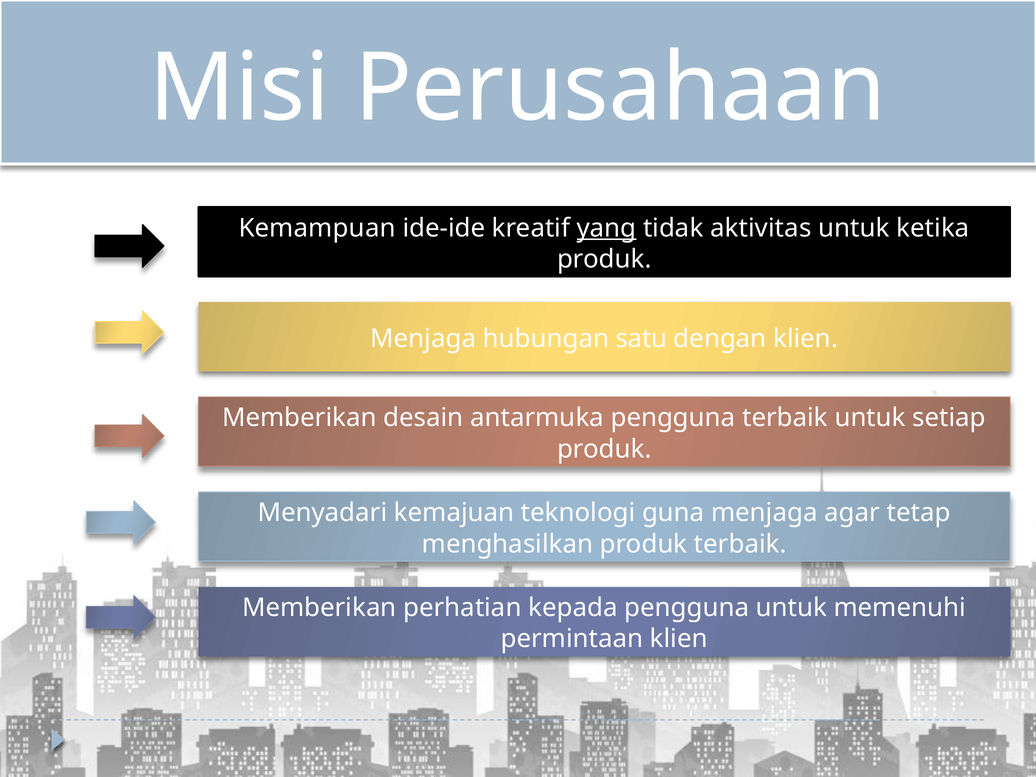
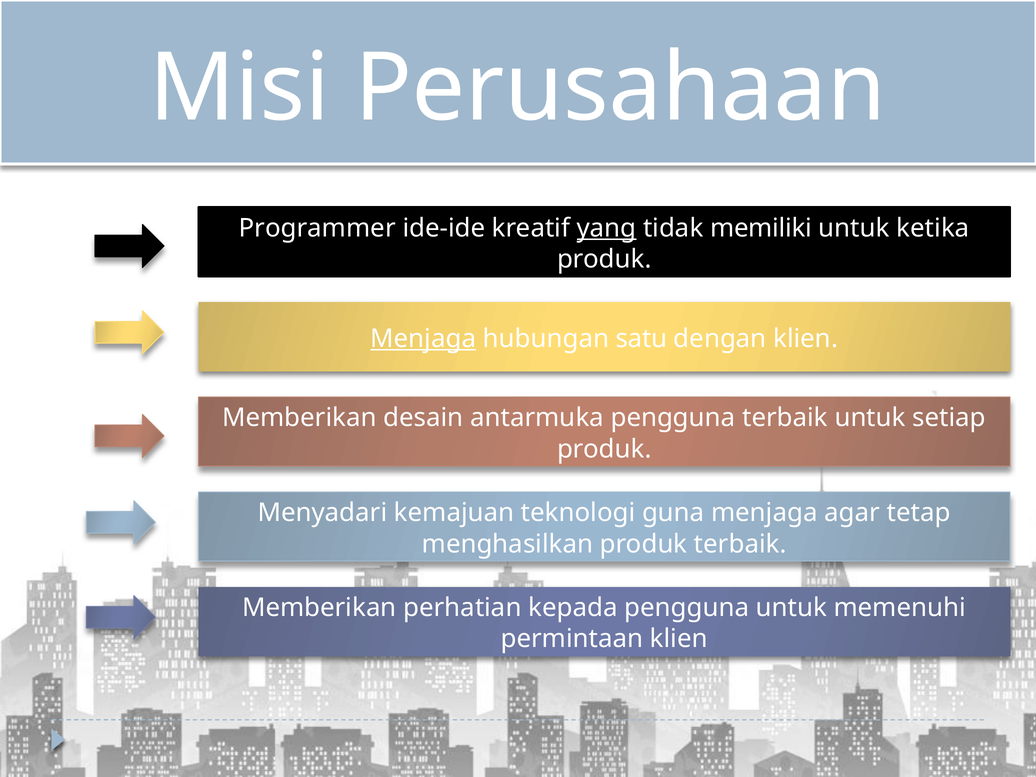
Kemampuan: Kemampuan -> Programmer (317, 228)
aktivitas: aktivitas -> memiliki (761, 228)
Menjaga underline: none -> present (423, 338)
